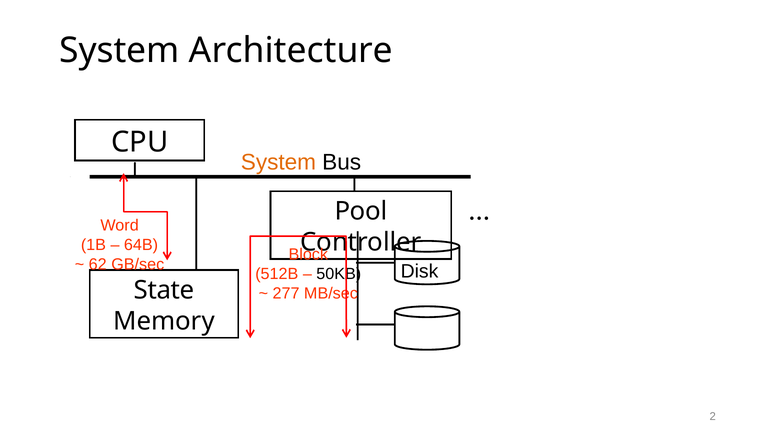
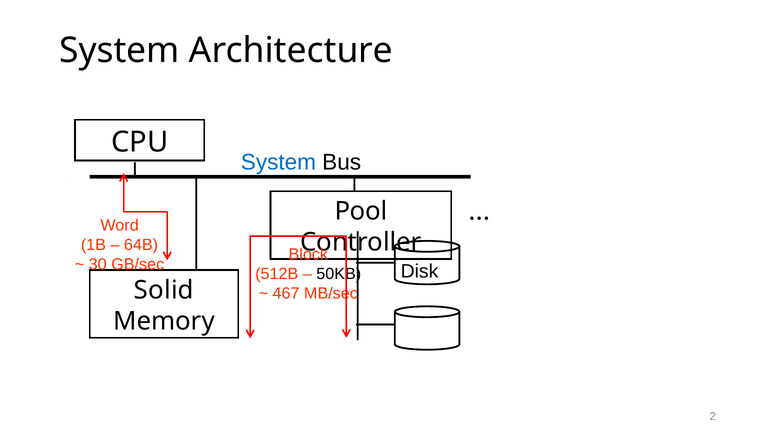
System colour: orange -> blue (278, 162)
62: 62 -> 30 (98, 264)
State: State -> Solid (164, 290)
277: 277 -> 467 (286, 293)
